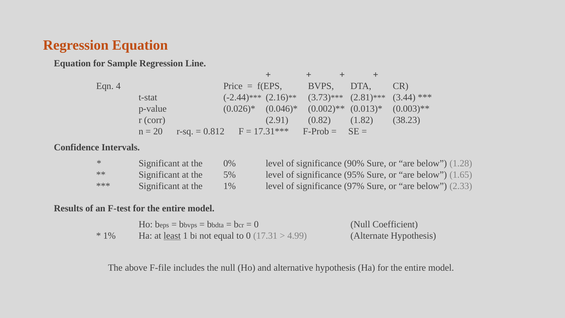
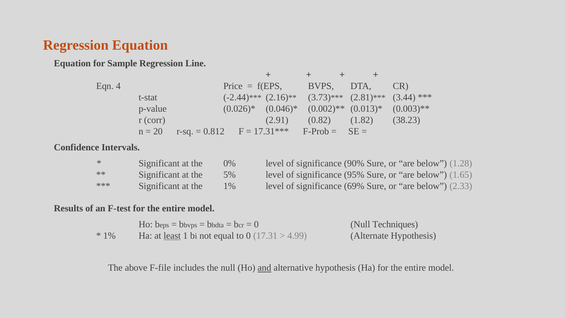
97%: 97% -> 69% (354, 186)
Coefficient: Coefficient -> Techniques (395, 224)
and underline: none -> present (264, 268)
